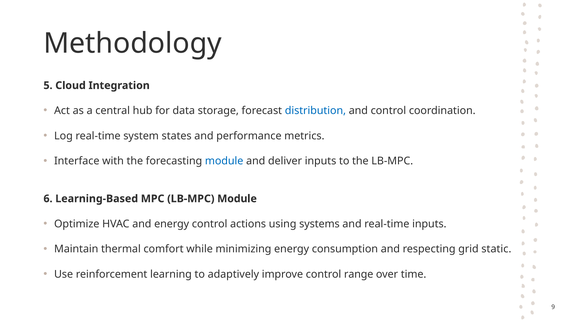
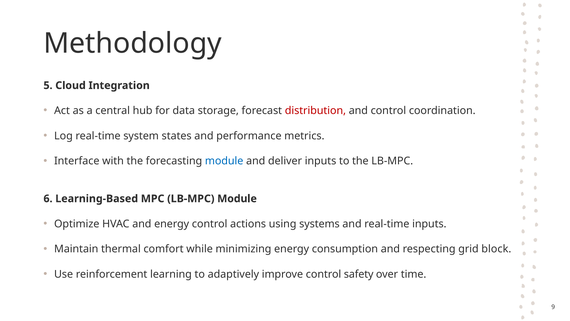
distribution colour: blue -> red (315, 111)
static: static -> block (496, 249)
range: range -> safety (359, 274)
